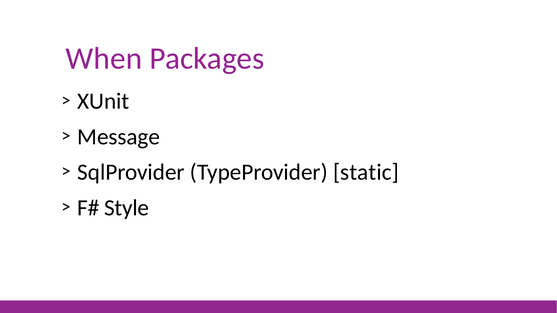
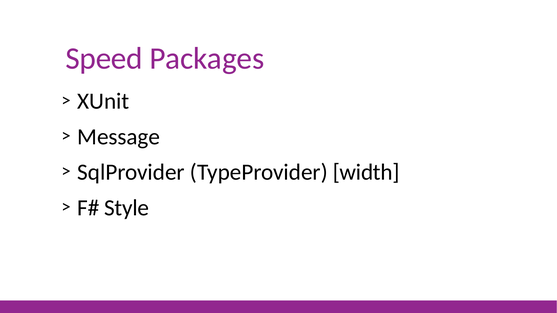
When: When -> Speed (104, 58)
static: static -> width (366, 172)
